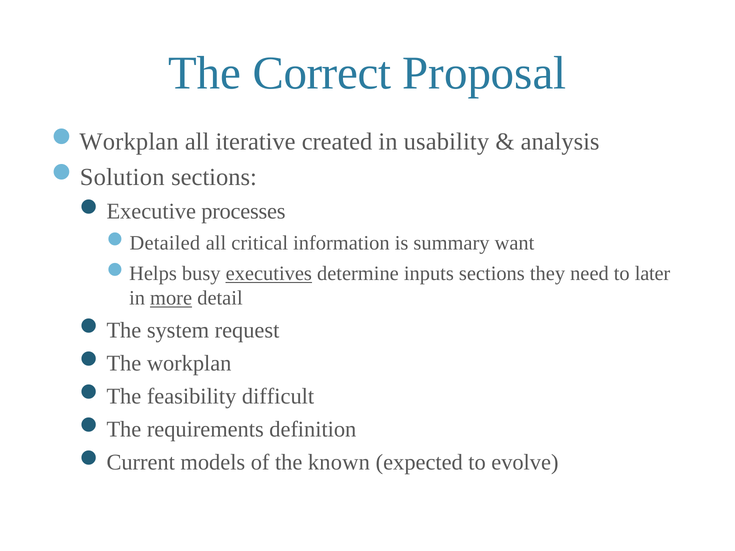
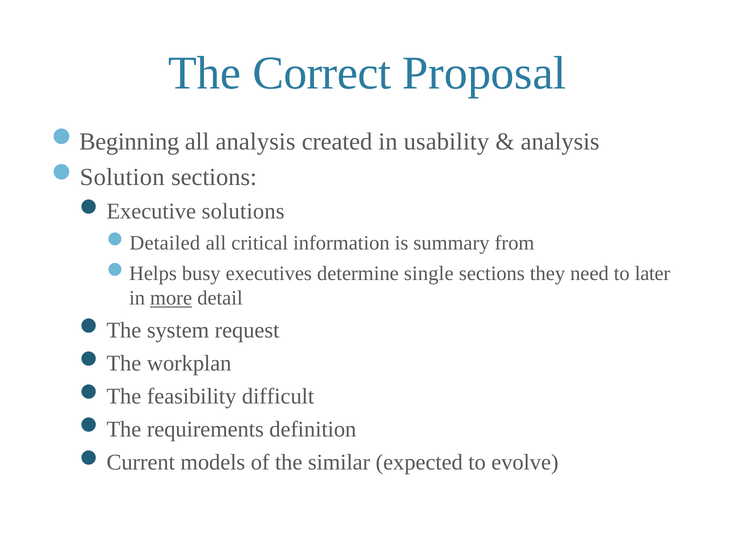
Workplan: Workplan -> Beginning (129, 142)
all iterative: iterative -> analysis (255, 142)
processes: processes -> solutions (243, 211)
want: want -> from (515, 243)
executives underline: present -> none (269, 274)
inputs: inputs -> single (429, 274)
known: known -> similar (339, 463)
